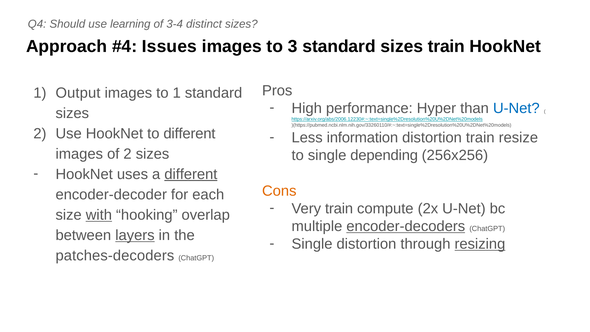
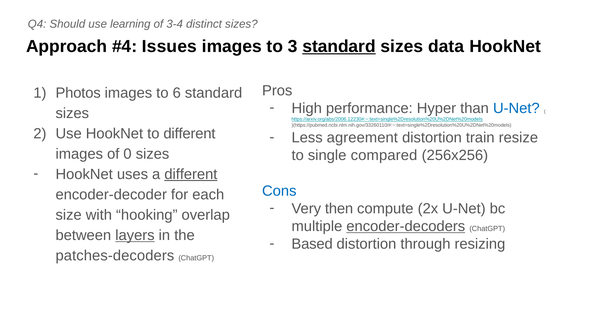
standard underline: none -> present (339, 46)
sizes train: train -> data (446, 46)
Output: Output -> Photos (78, 93)
to 1: 1 -> 6 (177, 93)
information: information -> agreement (362, 138)
of 2: 2 -> 0 (127, 154)
depending: depending -> compared (384, 155)
Cons colour: orange -> blue (279, 191)
Very train: train -> then (339, 209)
with underline: present -> none (99, 215)
Single: Single -> Based (312, 244)
resizing underline: present -> none (480, 244)
